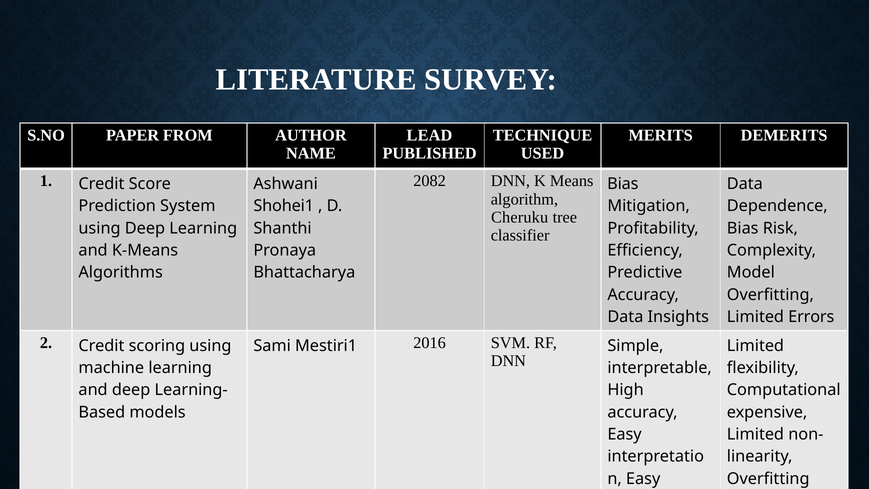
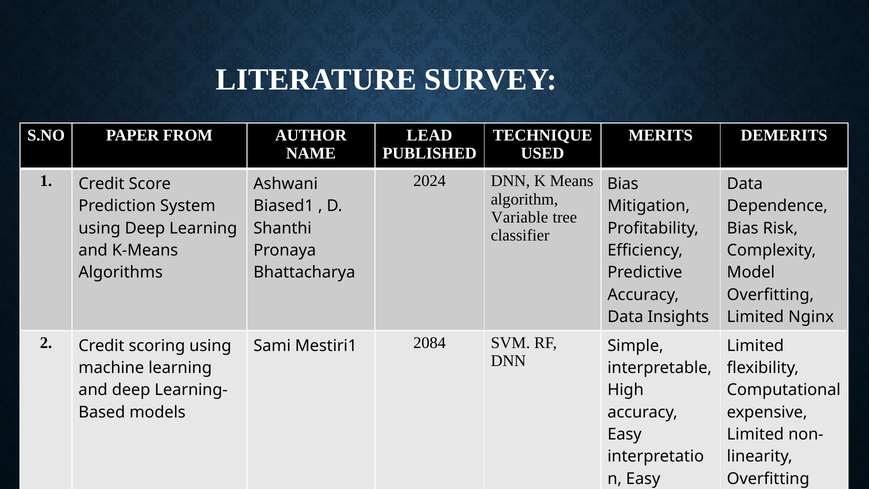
2082: 2082 -> 2024 (430, 181)
Shohei1: Shohei1 -> Biased1 (284, 206)
Cheruku: Cheruku -> Variable (520, 217)
Errors: Errors -> Nginx (811, 317)
2016: 2016 -> 2084 (430, 343)
